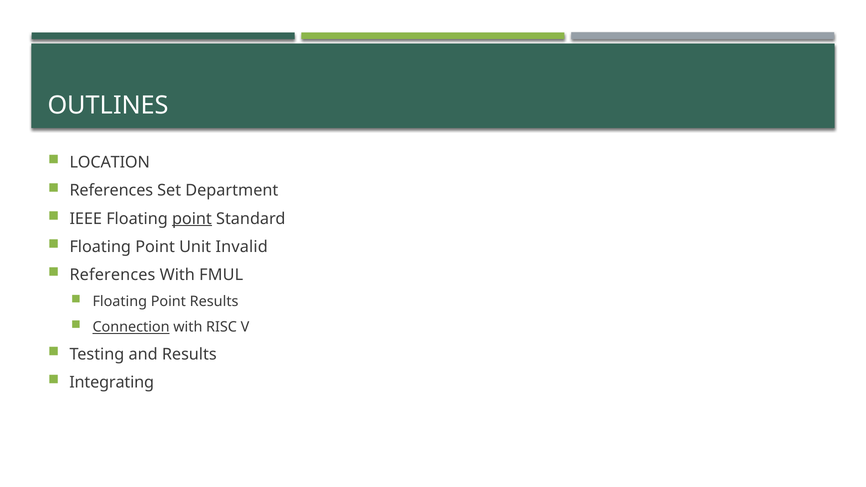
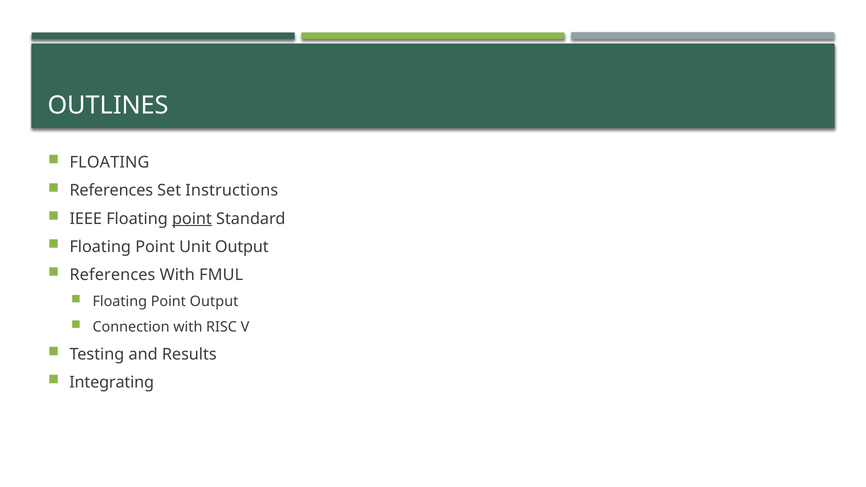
LOCATION: LOCATION -> FLOATING (110, 162)
Department: Department -> Instructions (232, 191)
Unit Invalid: Invalid -> Output (242, 247)
Point Results: Results -> Output (214, 302)
Connection underline: present -> none (131, 327)
